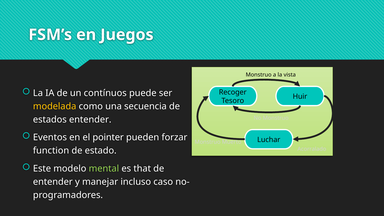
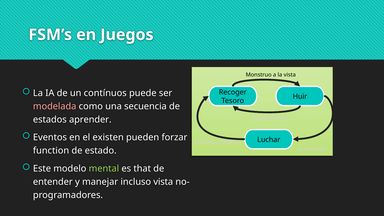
modelada colour: yellow -> pink (55, 106)
estados entender: entender -> aprender (90, 120)
pointer: pointer -> existen (108, 137)
incluso caso: caso -> vista (163, 182)
